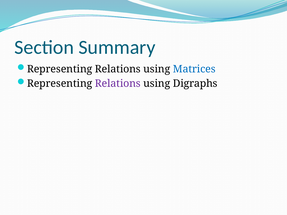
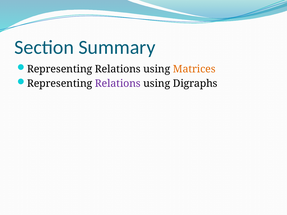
Matrices colour: blue -> orange (194, 69)
